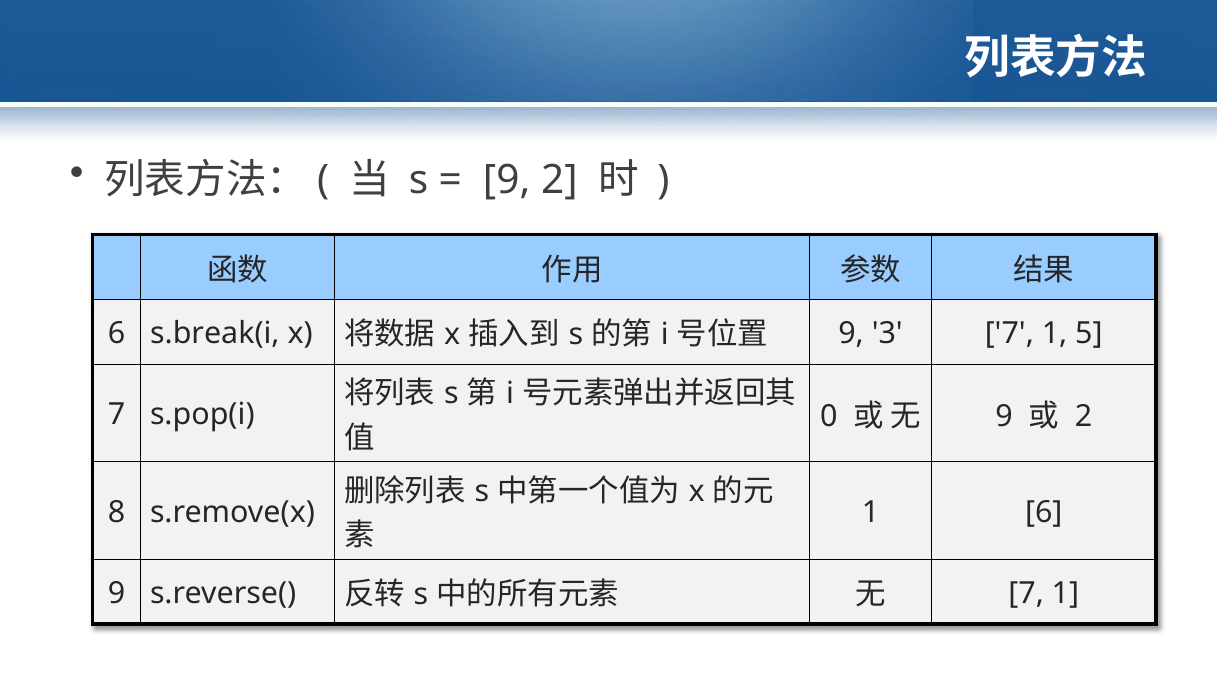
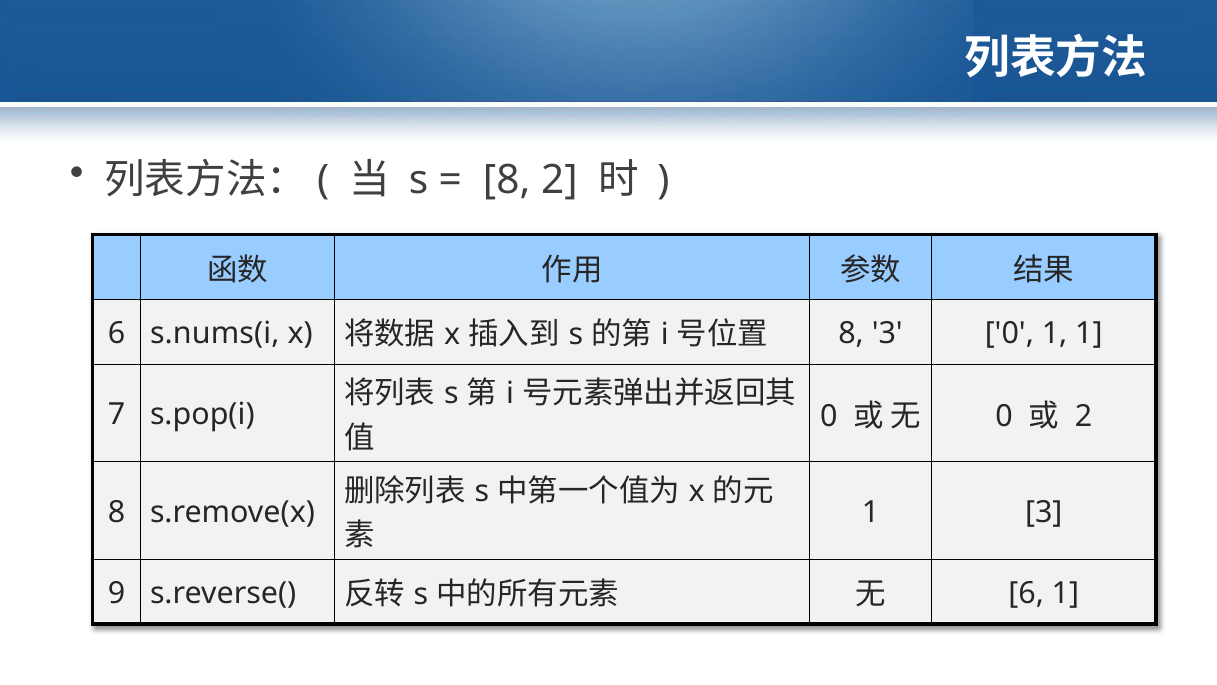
9: 9 -> 8 (507, 180)
s.break(i: s.break(i -> s.nums(i (215, 333)
9: 9 -> 8 (851, 333)
3 7: 7 -> 0 (1009, 333)
1 5: 5 -> 1 (1089, 333)
9: 9 -> 0 (1004, 416)
1 6: 6 -> 3 (1044, 512)
7: 7 -> 6 (1026, 593)
